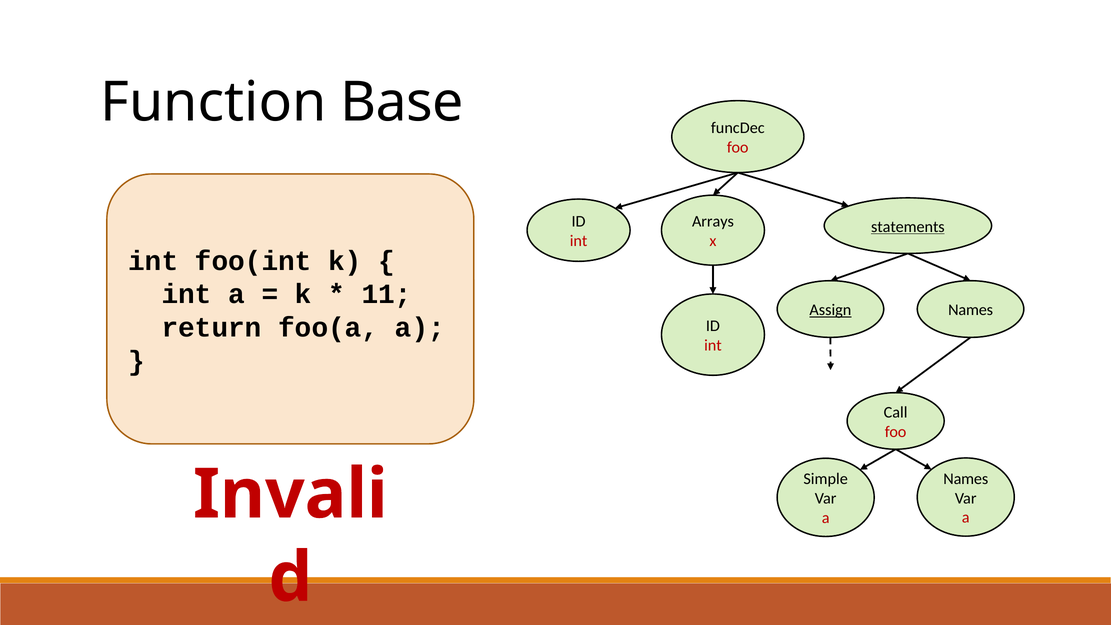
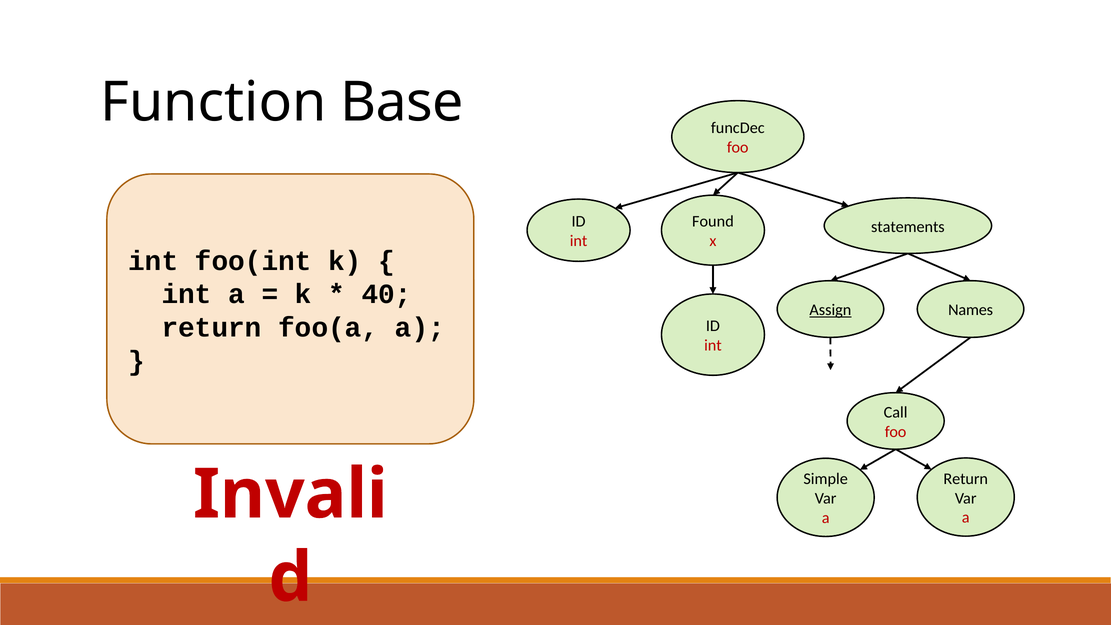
Arrays: Arrays -> Found (713, 222)
statements underline: present -> none (908, 227)
11: 11 -> 40 (387, 294)
Names: Names -> Return (966, 479)
